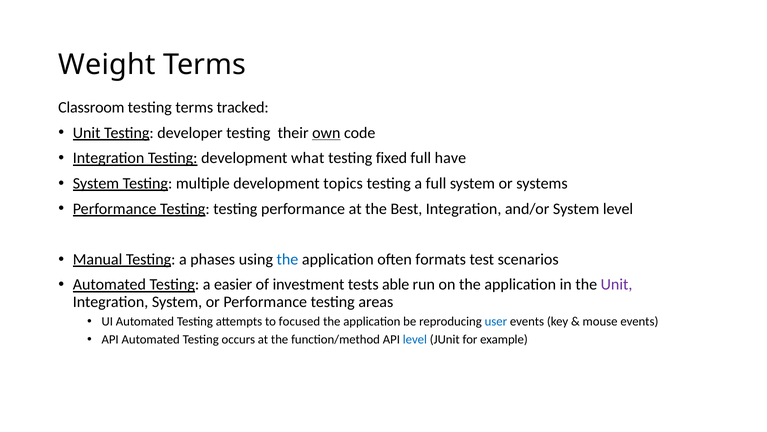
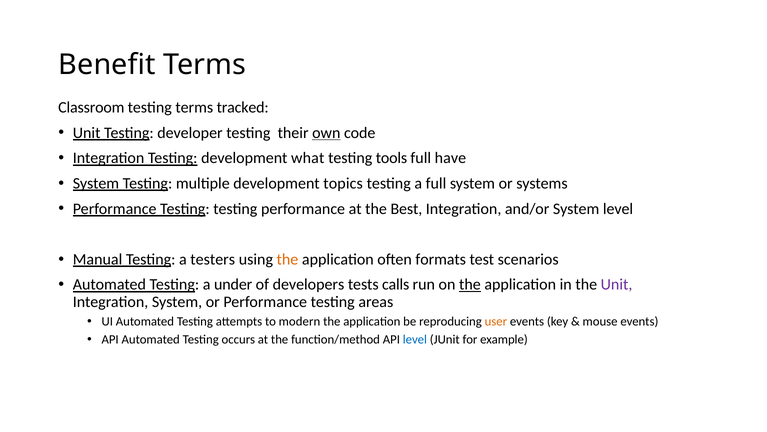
Weight: Weight -> Benefit (107, 64)
fixed: fixed -> tools (391, 158)
phases: phases -> testers (213, 259)
the colour: blue -> orange (287, 259)
easier: easier -> under (233, 284)
investment: investment -> developers (308, 284)
able: able -> calls (396, 284)
the underline: none -> present (470, 284)
focused: focused -> modern (299, 321)
user colour: blue -> orange (496, 321)
